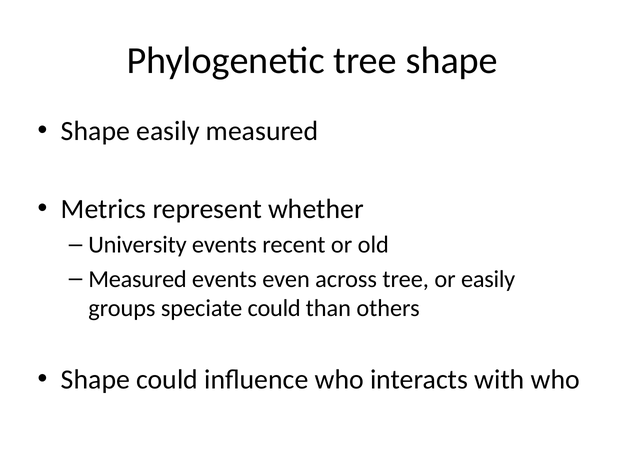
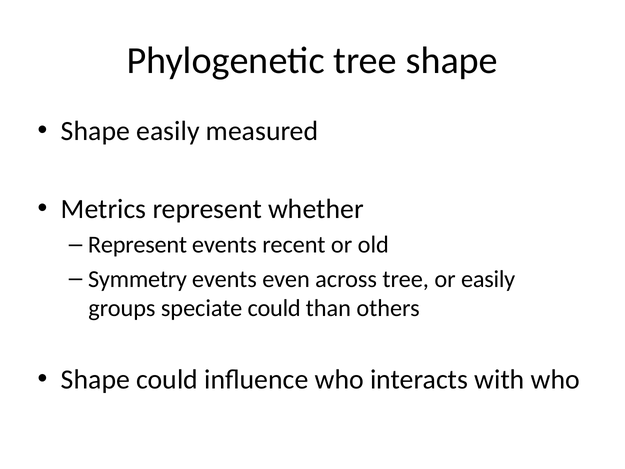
University: University -> Represent (138, 245)
Measured: Measured -> Symmetry (138, 279)
